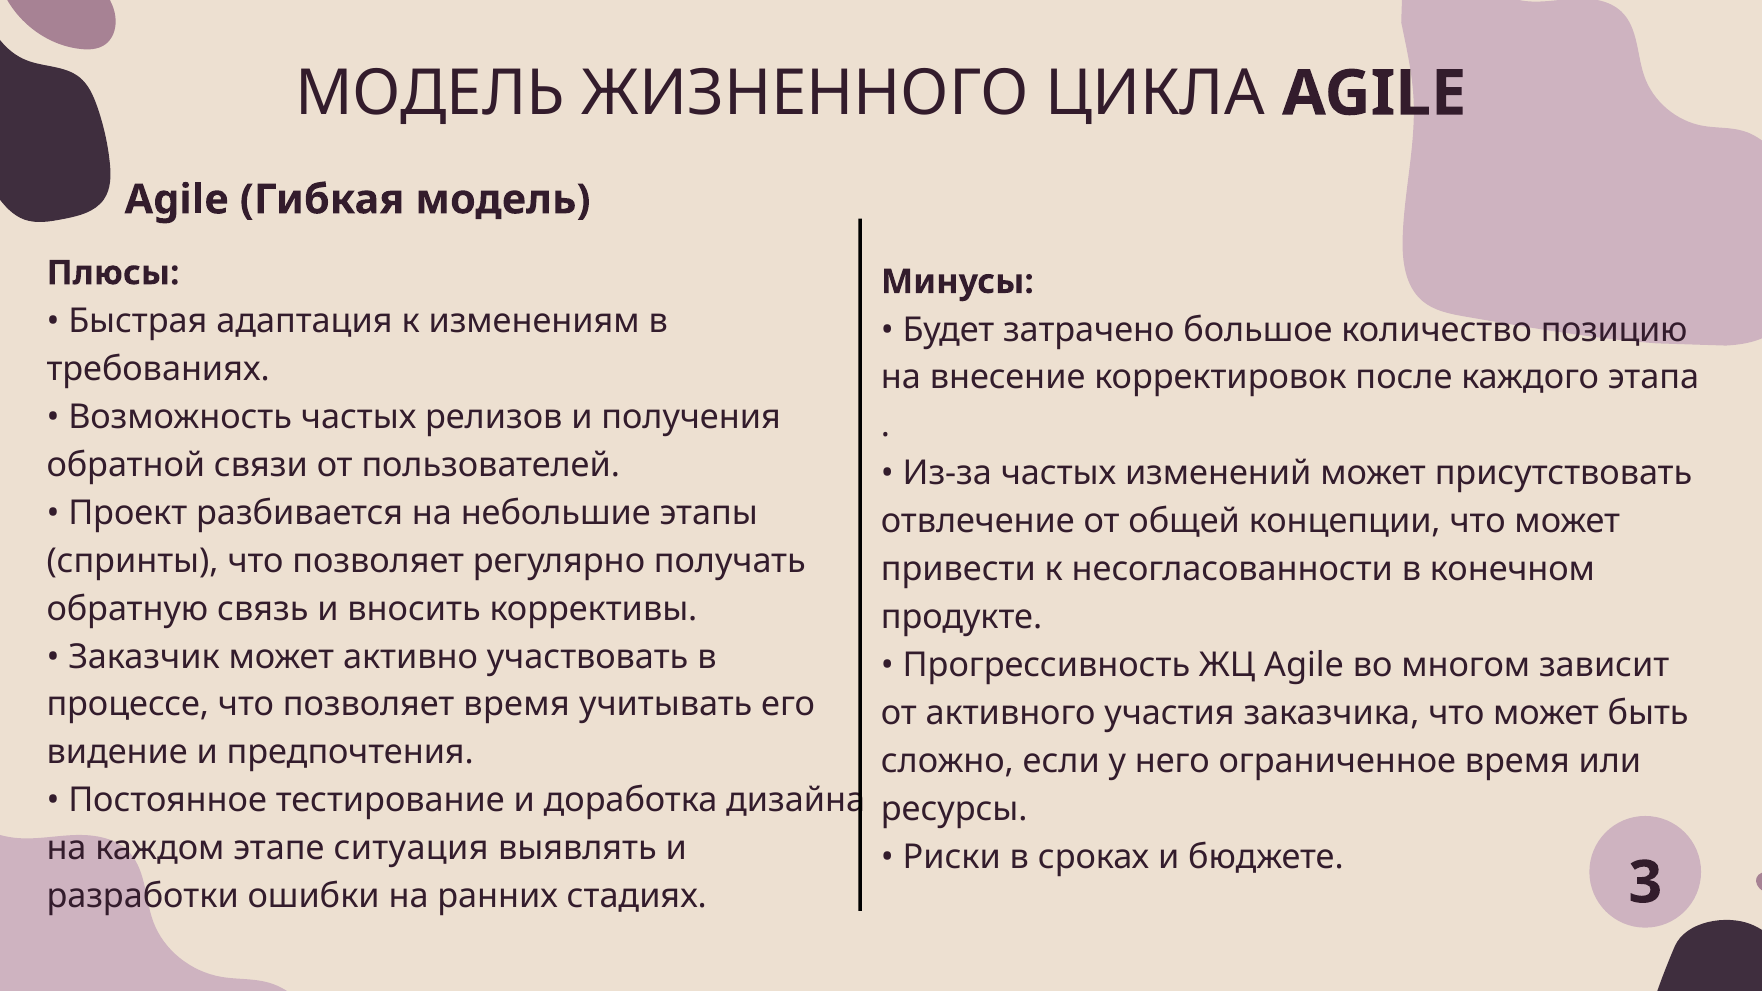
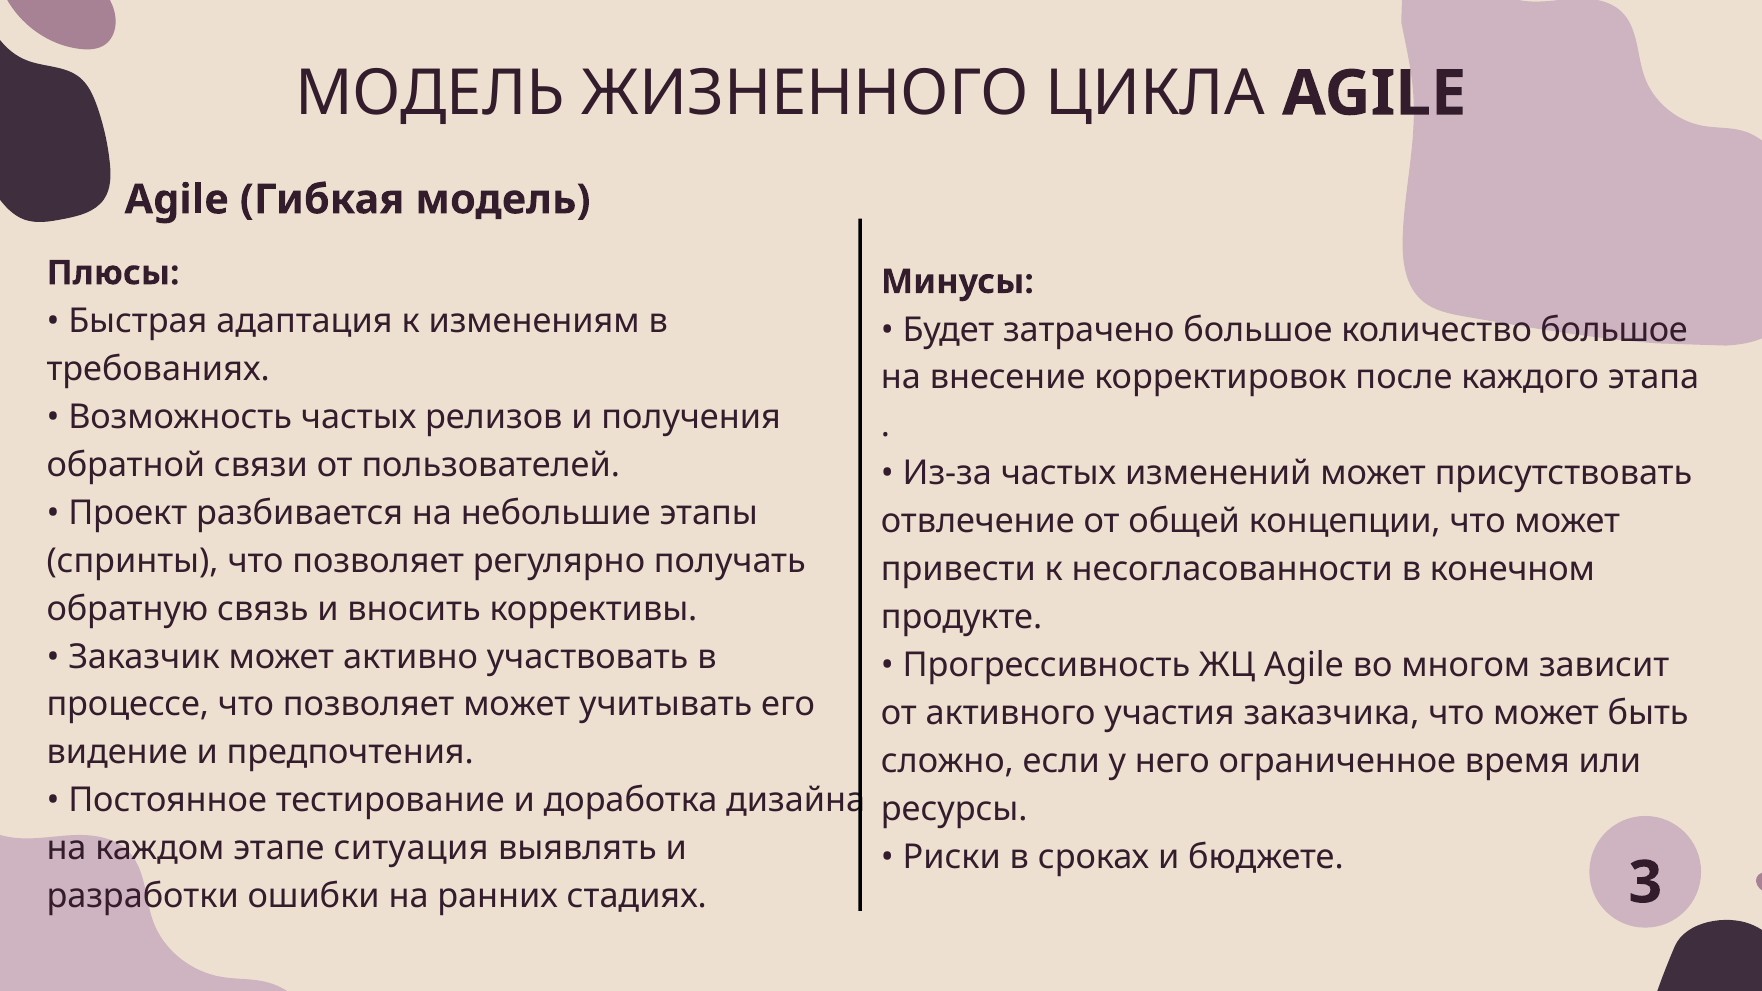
количество позицию: позицию -> большое (1614, 330)
позволяет время: время -> может (517, 705)
